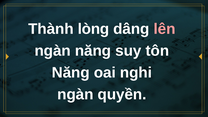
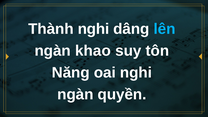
Thành lòng: lòng -> nghi (93, 29)
lên colour: pink -> light blue (164, 29)
ngàn năng: năng -> khao (93, 51)
